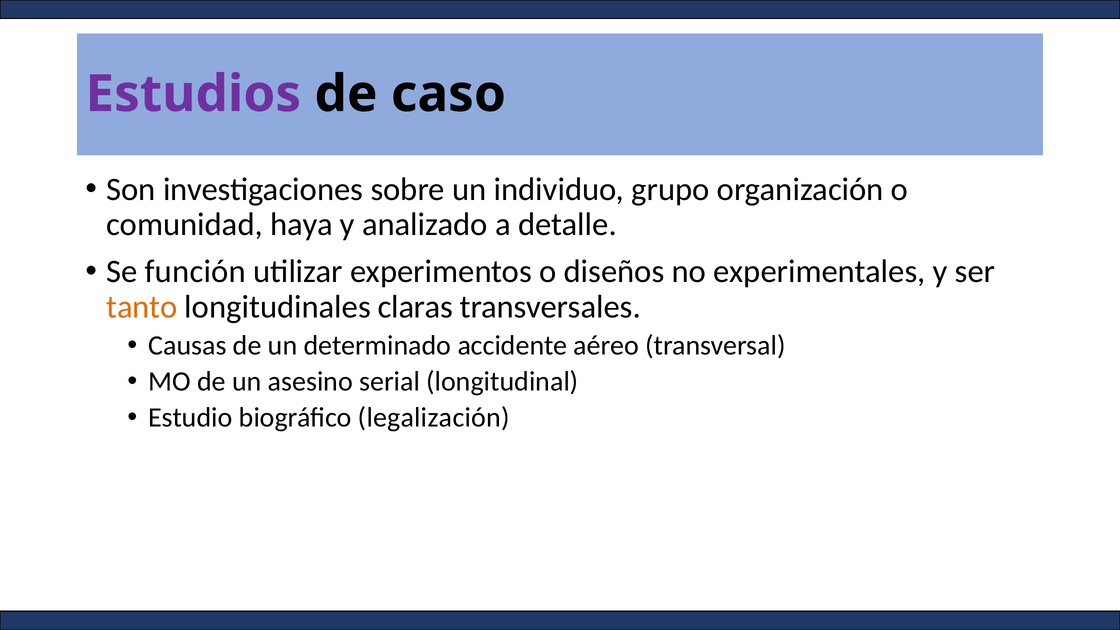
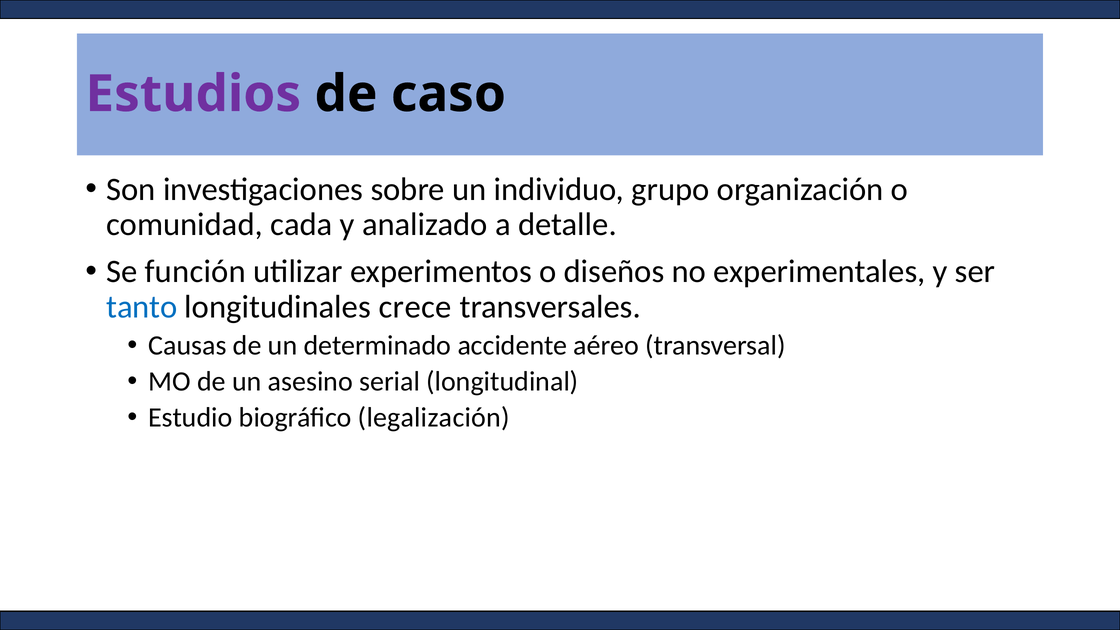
haya: haya -> cada (301, 225)
tanto colour: orange -> blue (142, 307)
claras: claras -> crece (415, 307)
